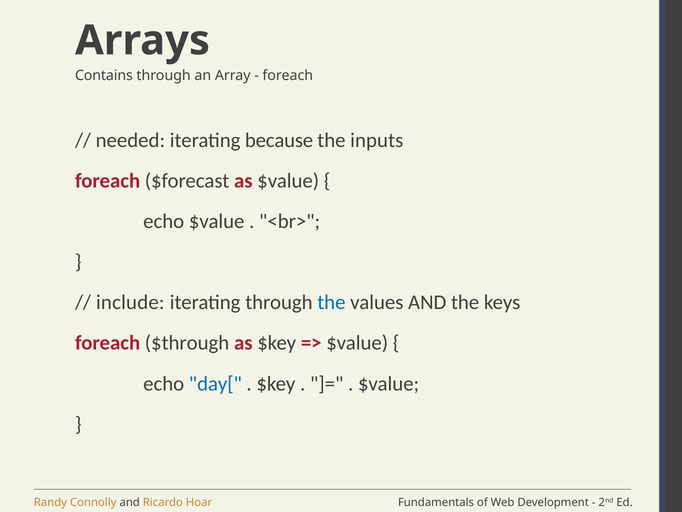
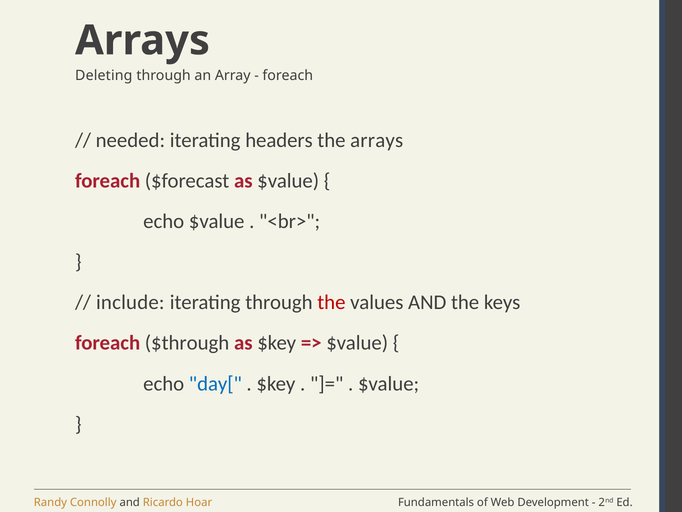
Contains: Contains -> Deleting (104, 75)
because: because -> headers (279, 140)
the inputs: inputs -> arrays (377, 140)
the colour: blue -> red (331, 302)
